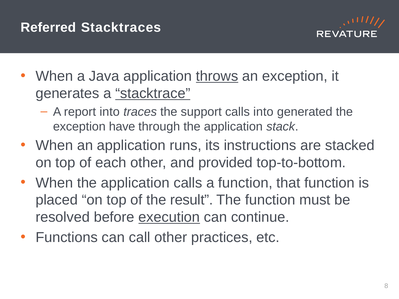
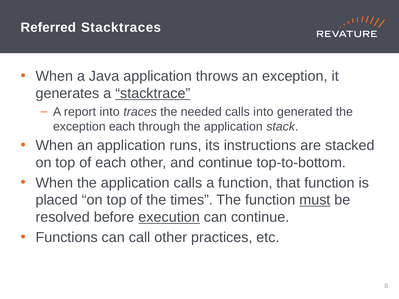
throws underline: present -> none (217, 76)
support: support -> needed (201, 112)
exception have: have -> each (122, 127)
and provided: provided -> continue (225, 163)
result: result -> times (192, 200)
must underline: none -> present (315, 200)
